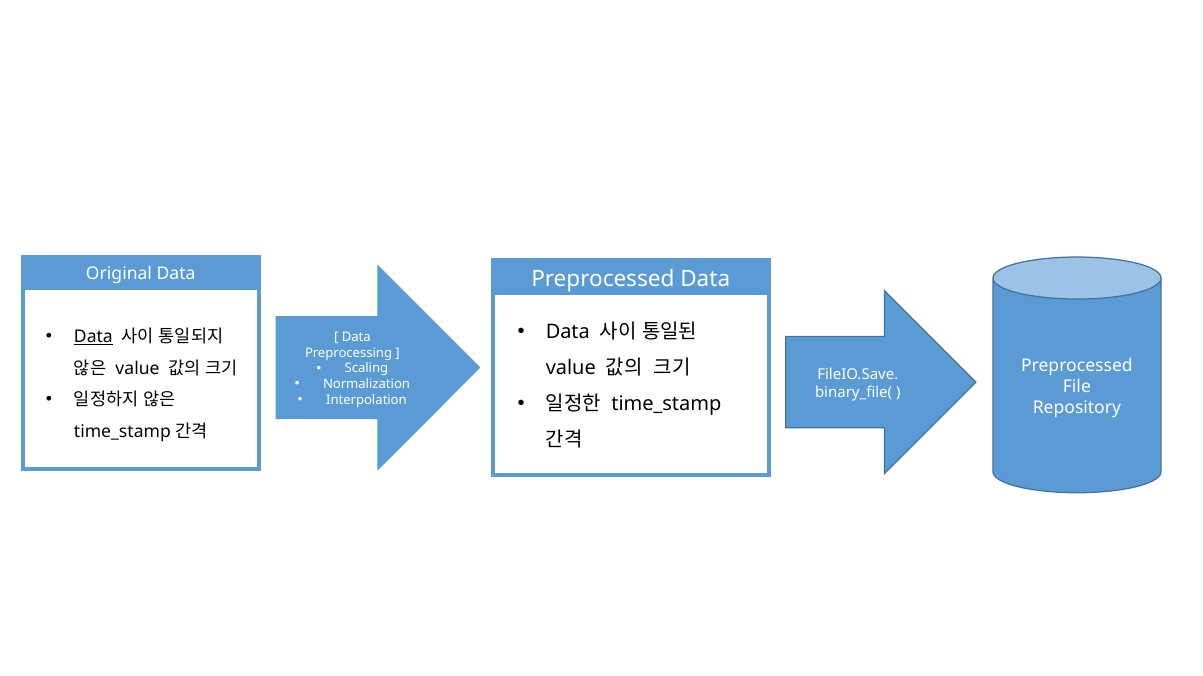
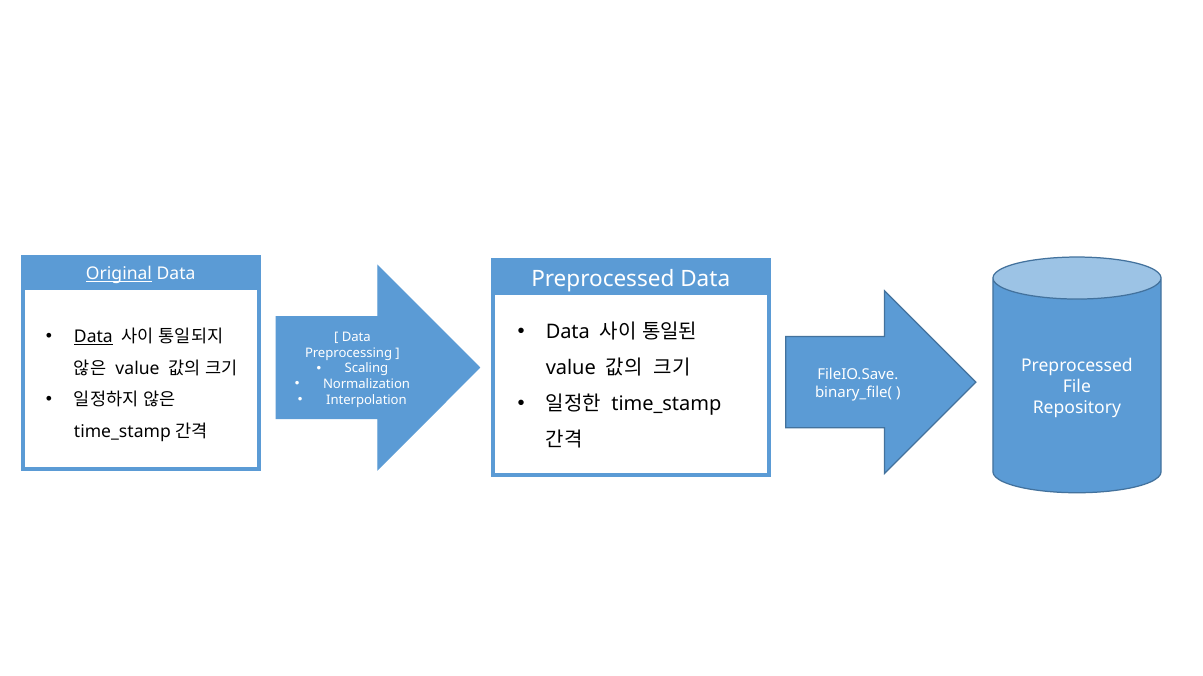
Original underline: none -> present (119, 274)
